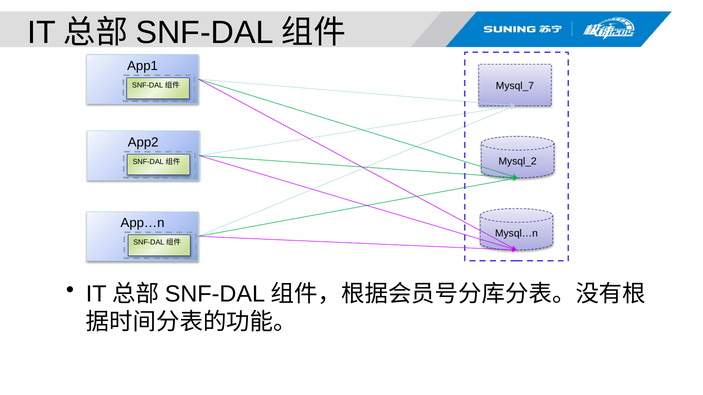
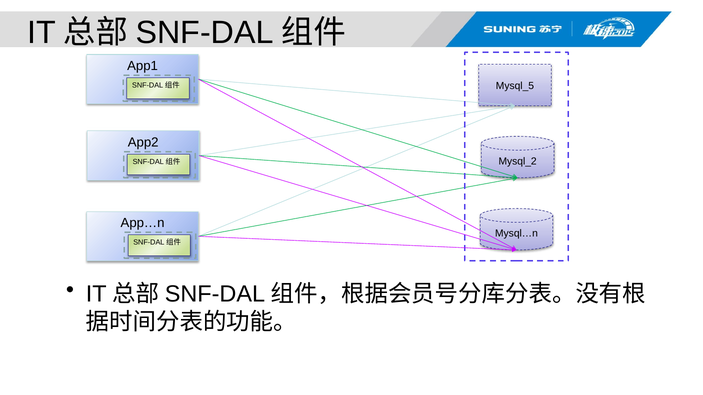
Mysql_7: Mysql_7 -> Mysql_5 (515, 86)
